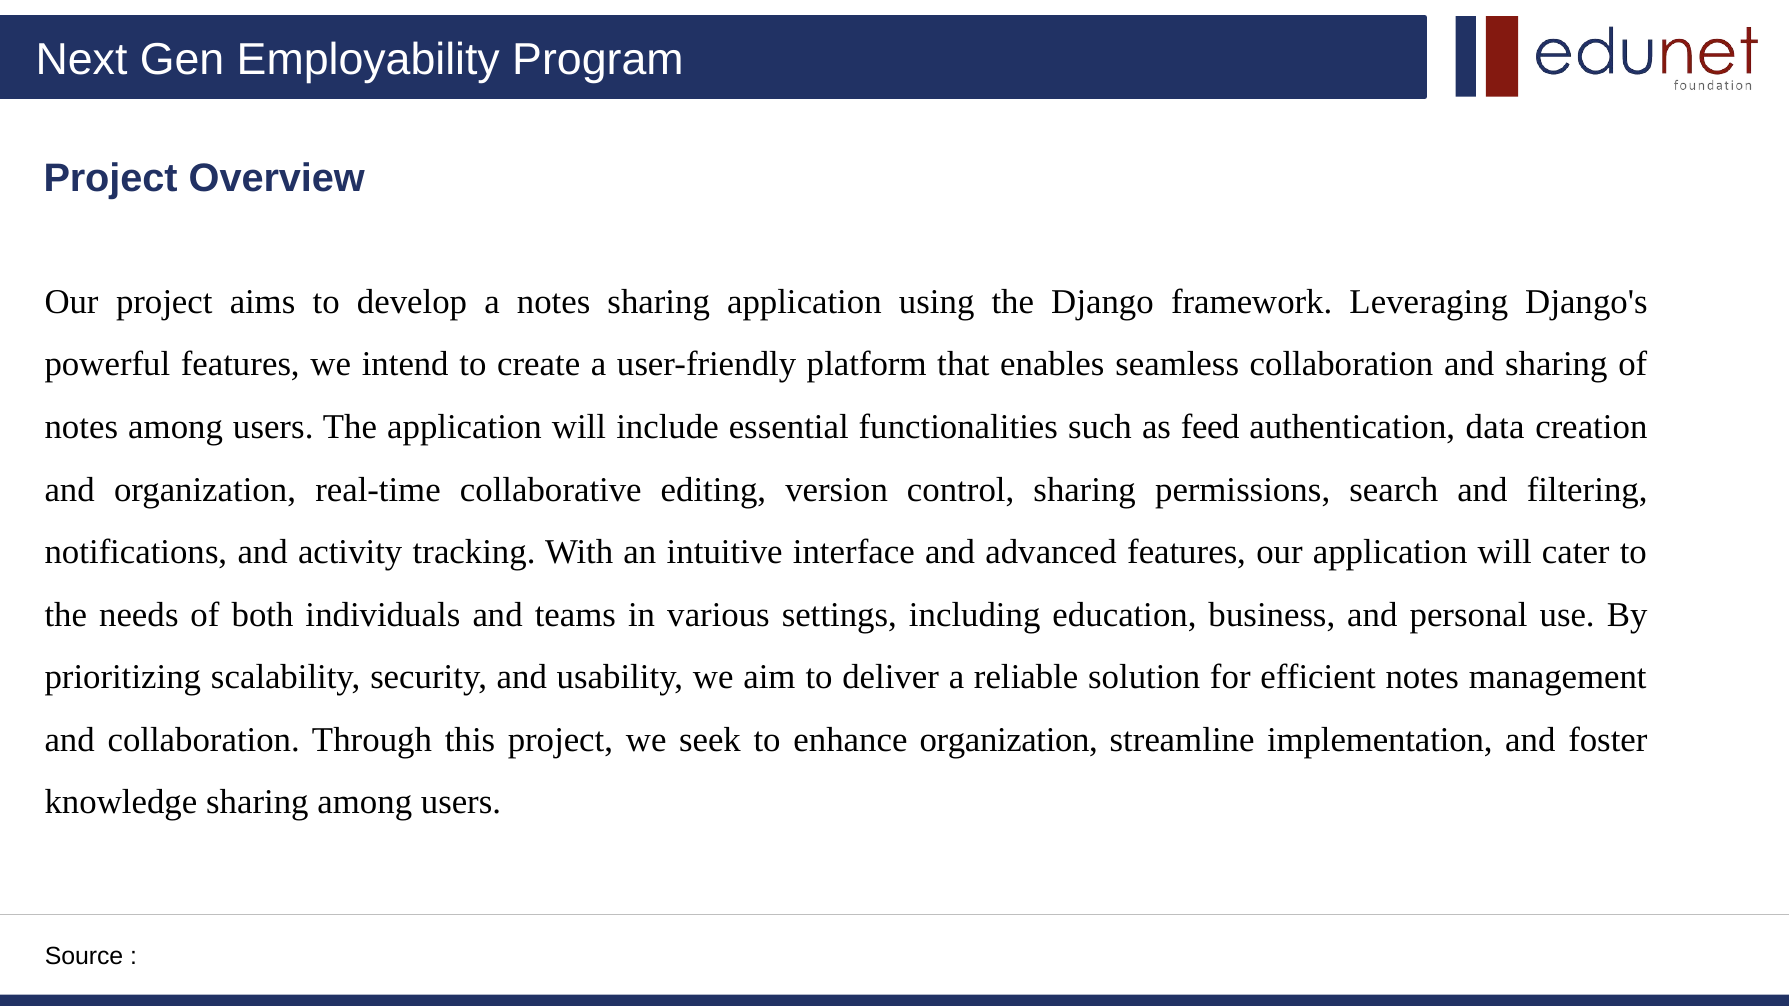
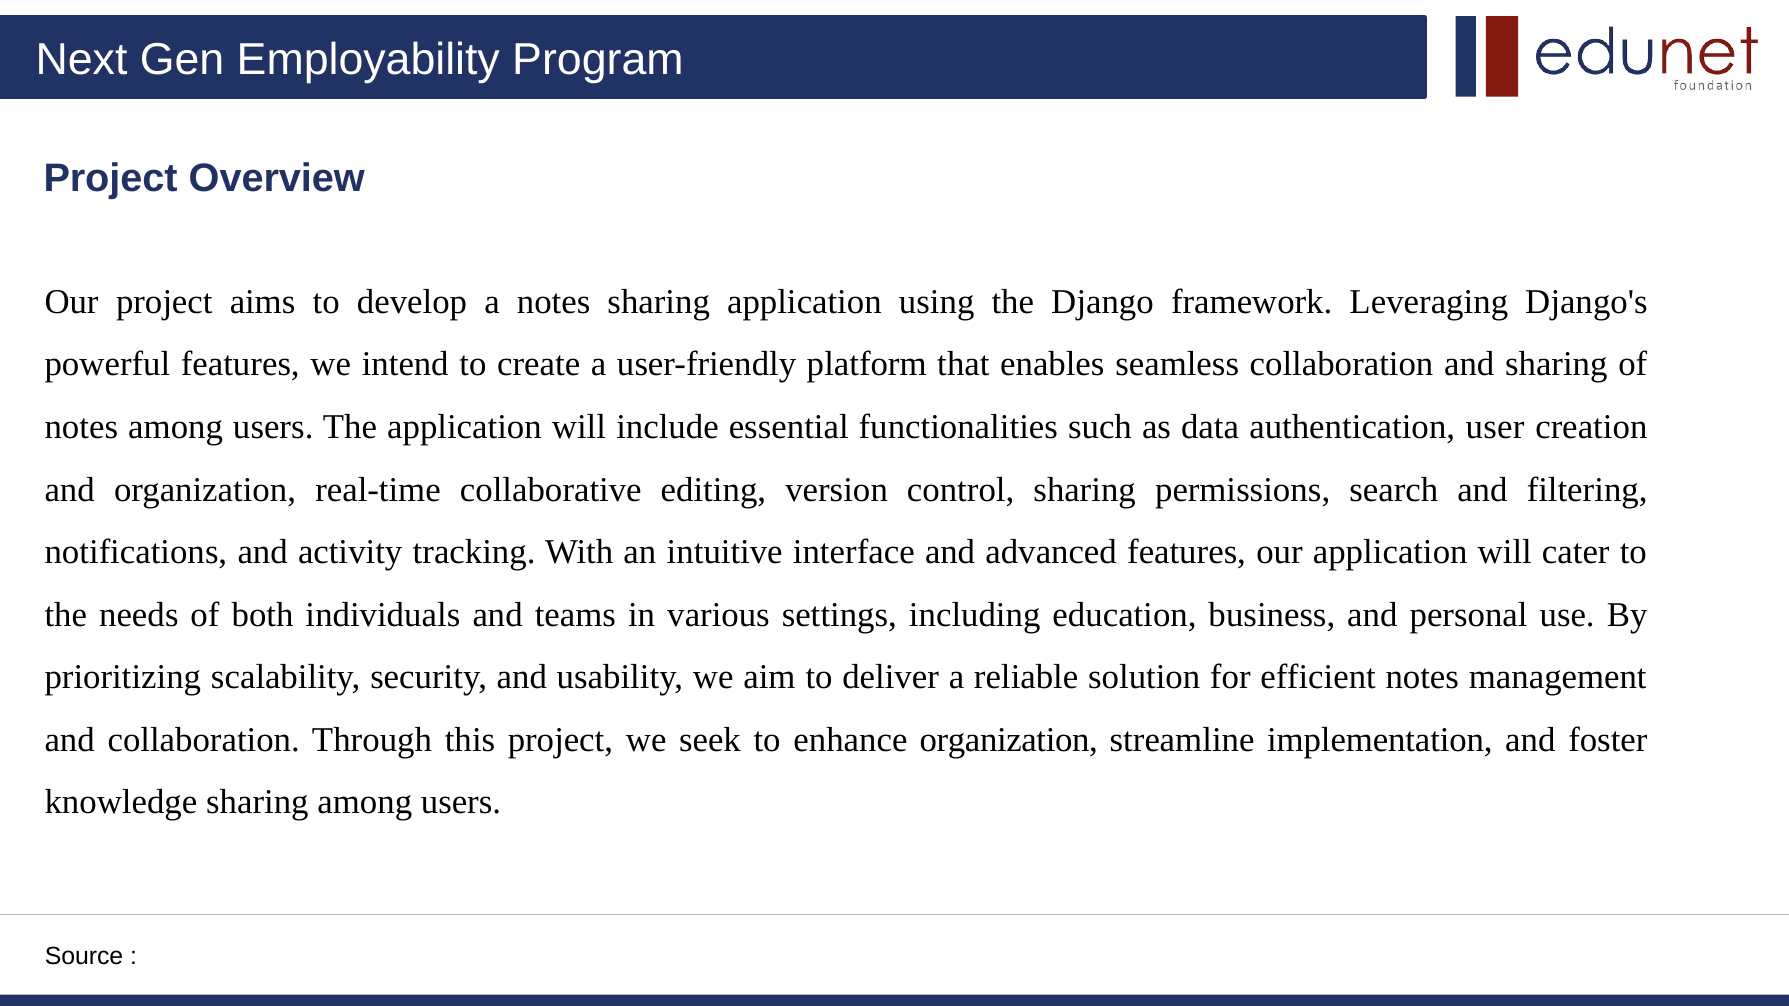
feed: feed -> data (1210, 427)
data: data -> user (1495, 427)
